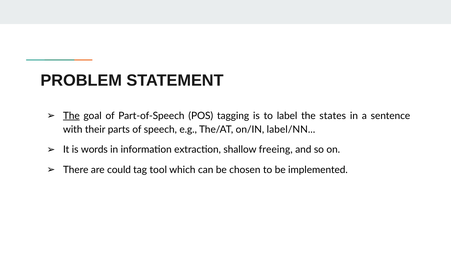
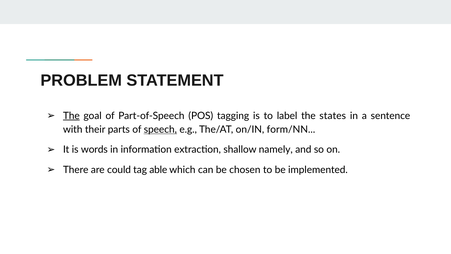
speech underline: none -> present (160, 129)
label/NN: label/NN -> form/NN (291, 129)
freeing: freeing -> namely (276, 149)
tool: tool -> able (158, 170)
